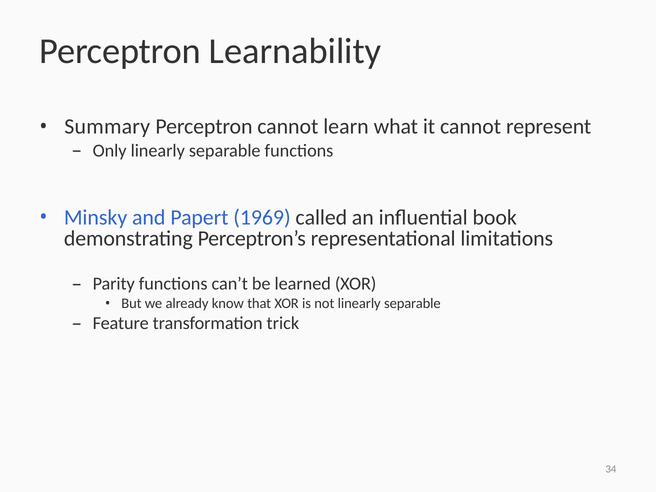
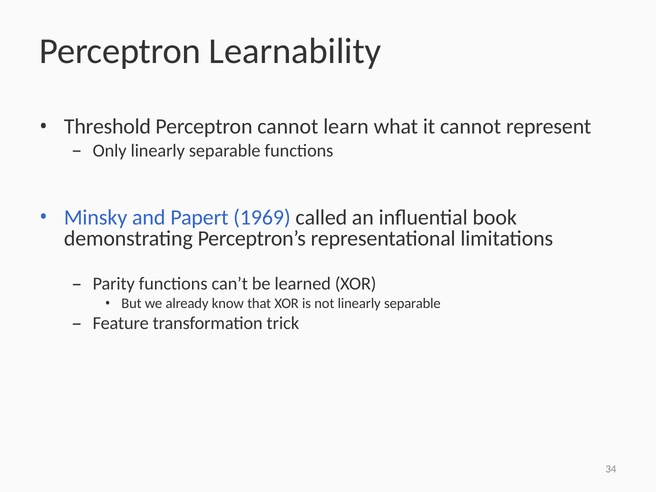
Summary: Summary -> Threshold (107, 127)
